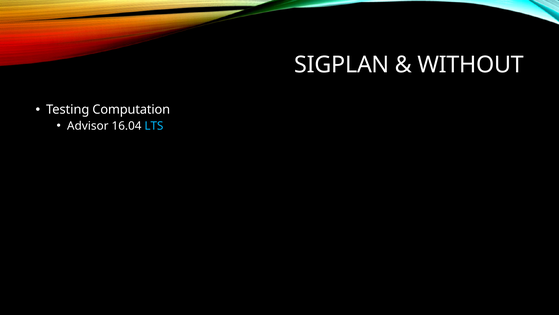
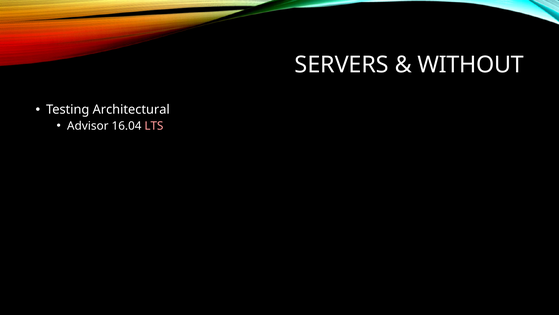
SIGPLAN: SIGPLAN -> SERVERS (342, 65)
Computation: Computation -> Architectural (131, 110)
LTS colour: light blue -> pink (154, 126)
